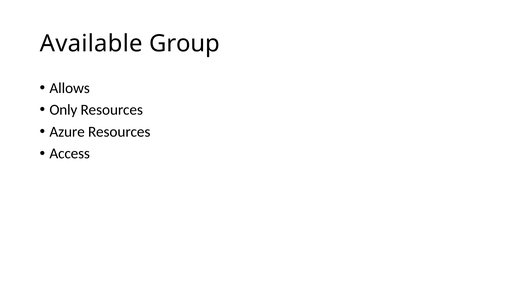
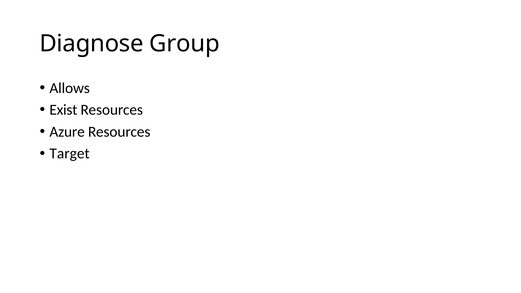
Available: Available -> Diagnose (91, 44)
Only: Only -> Exist (63, 110)
Access: Access -> Target (70, 154)
